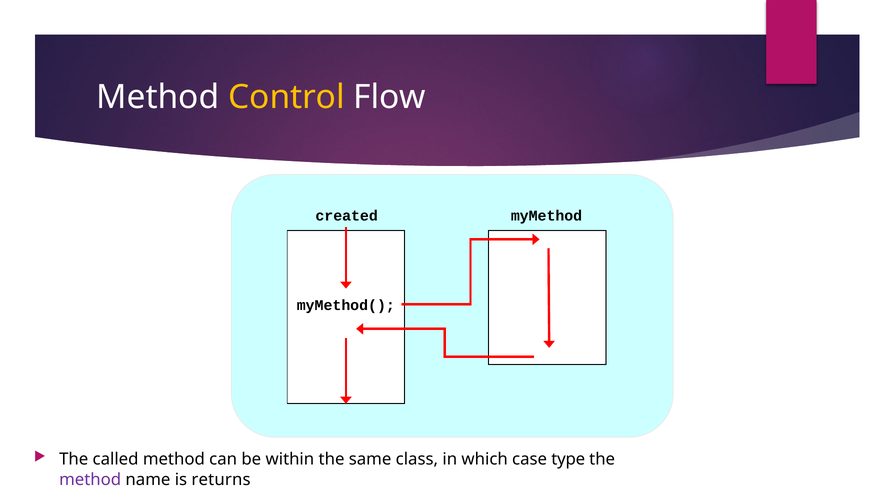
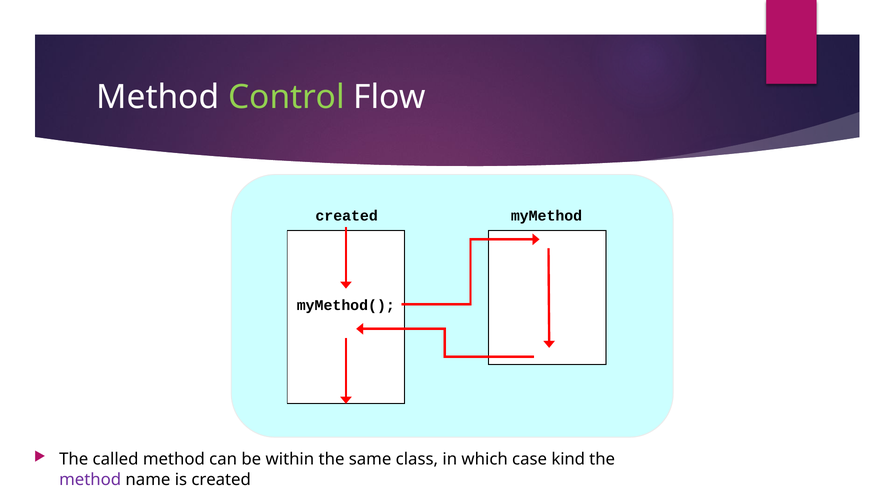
Control colour: yellow -> light green (287, 97)
type: type -> kind (568, 460)
is returns: returns -> created (221, 480)
